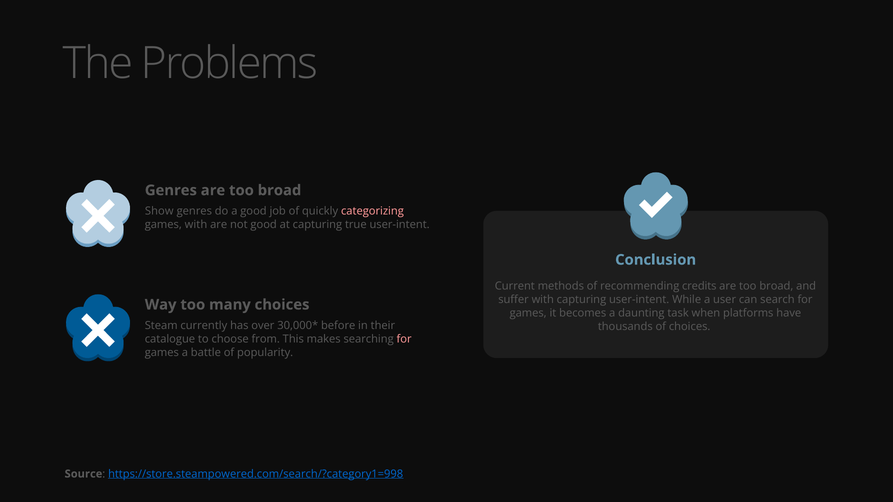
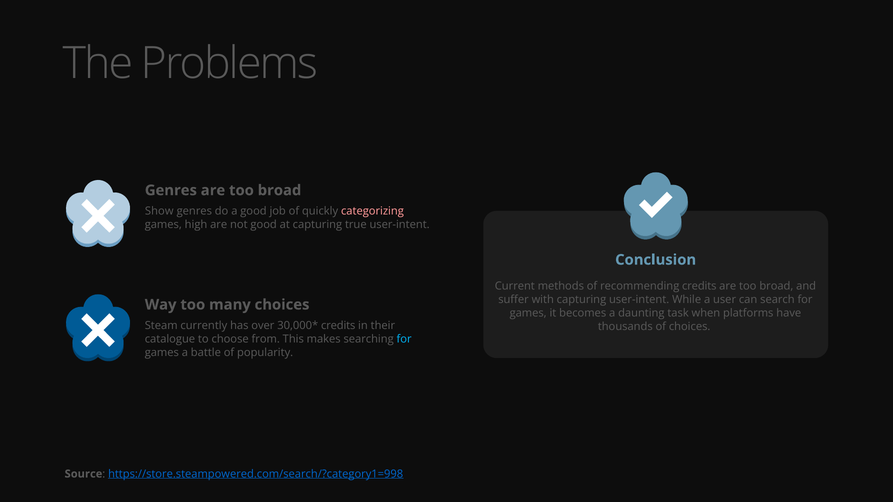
games with: with -> high (196, 225)
before: before -> credits (338, 326)
for colour: pink -> light blue (404, 339)
